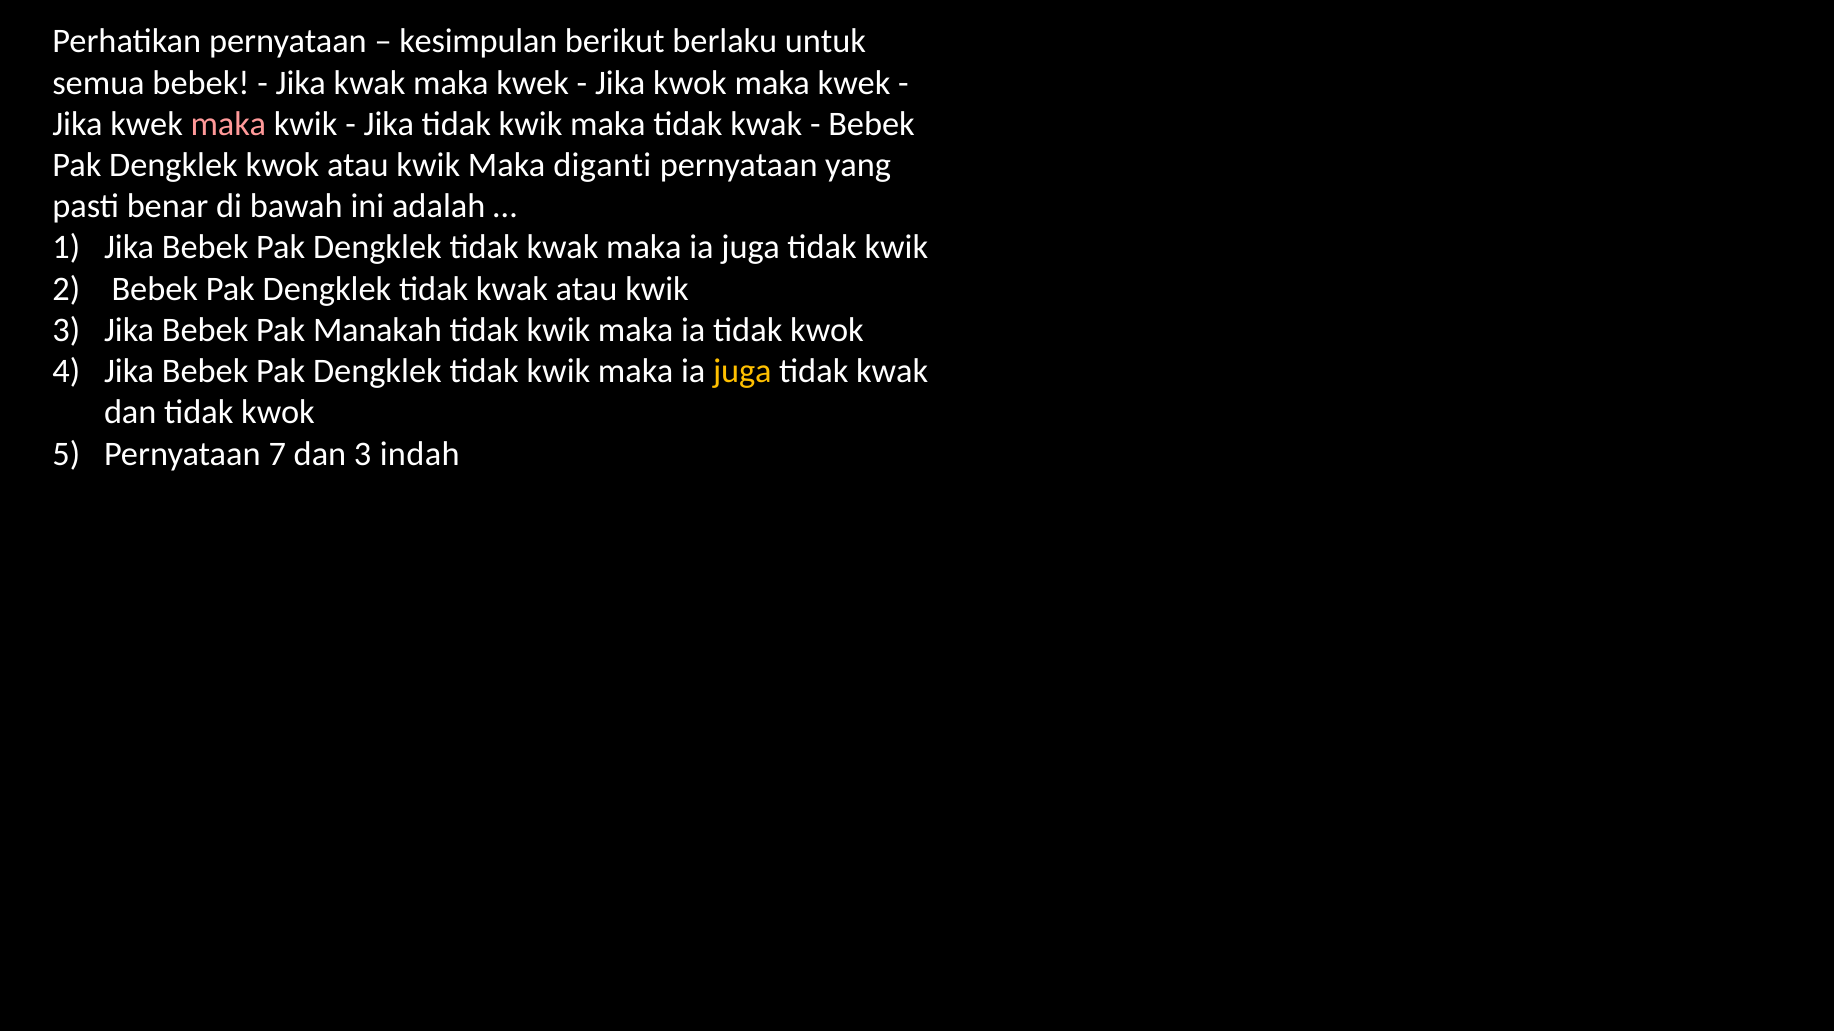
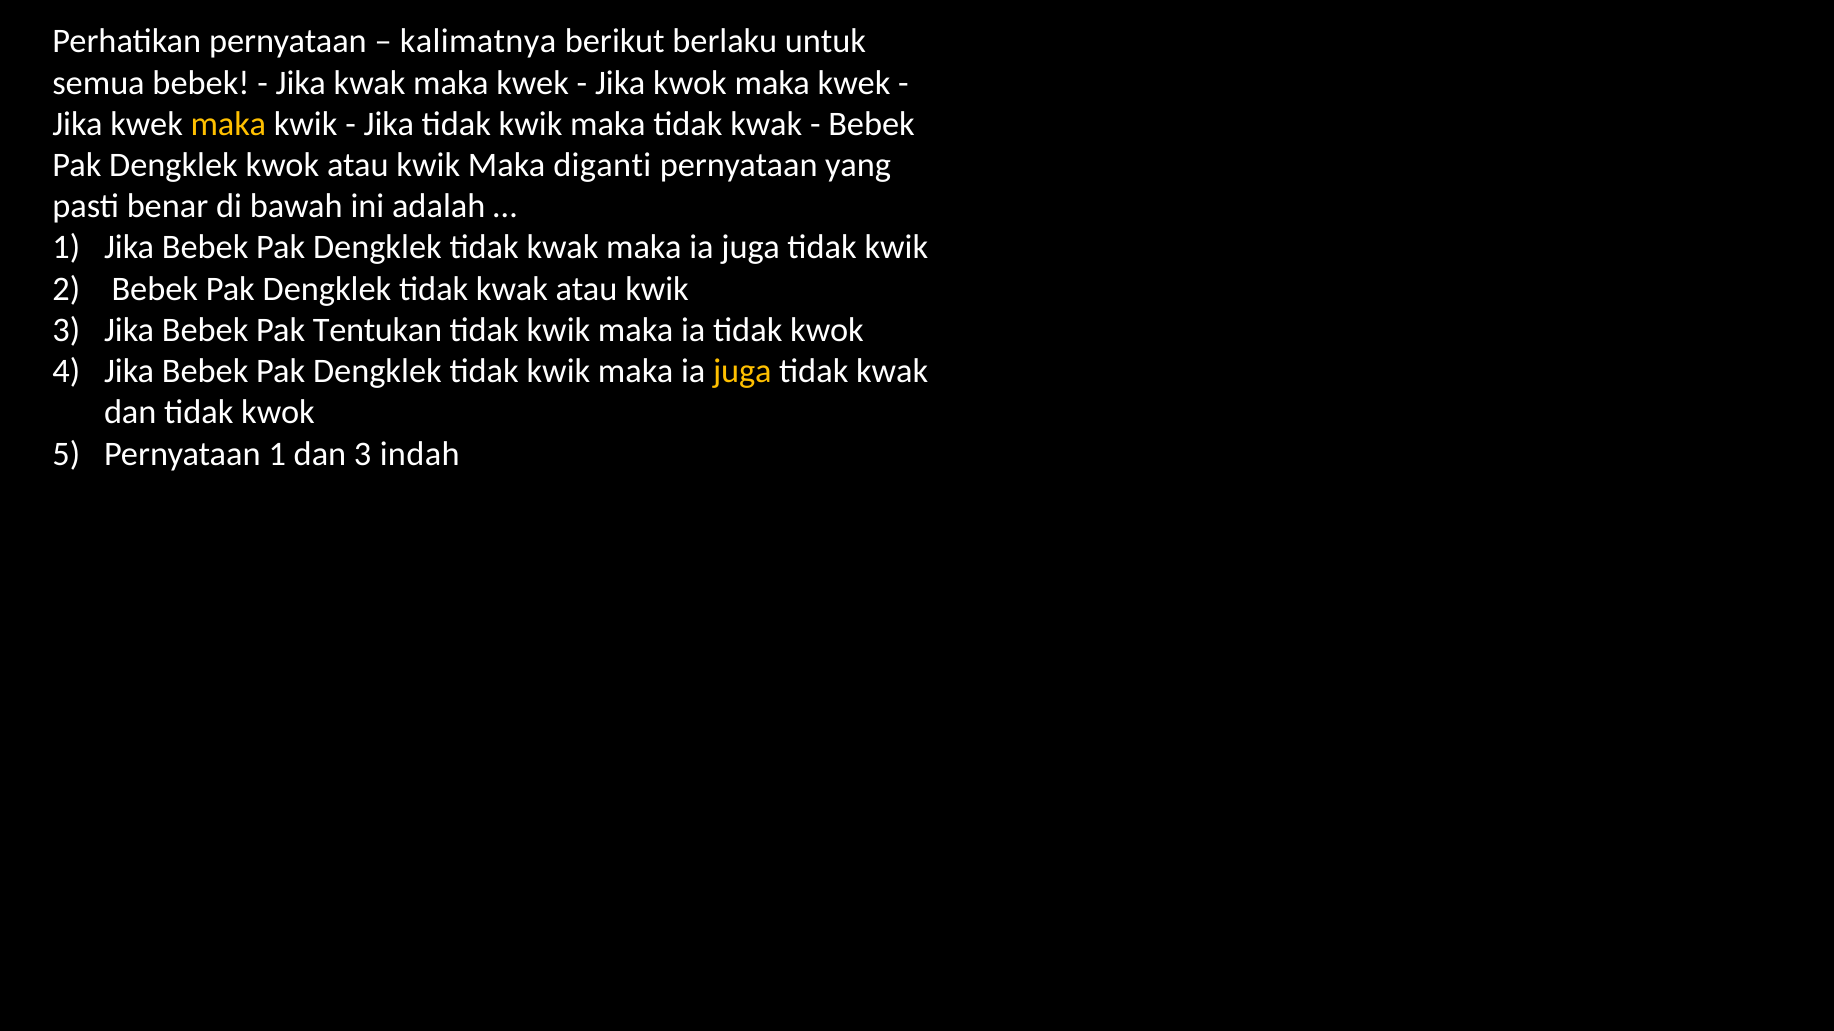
kesimpulan: kesimpulan -> kalimatnya (478, 41)
maka colour: pink -> yellow (228, 124)
Manakah: Manakah -> Tentukan (378, 330)
Pernyataan 7: 7 -> 1 (277, 454)
